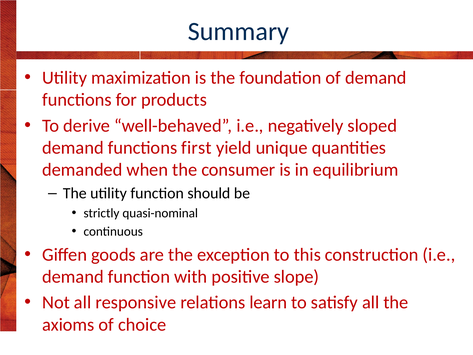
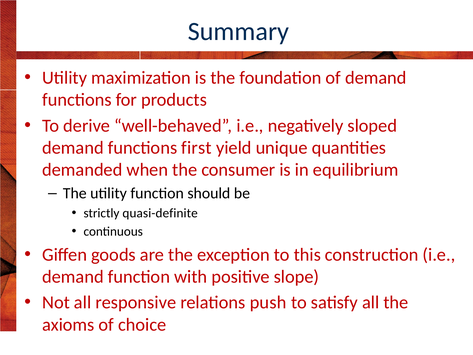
quasi-nominal: quasi-nominal -> quasi-definite (160, 213)
learn: learn -> push (268, 302)
